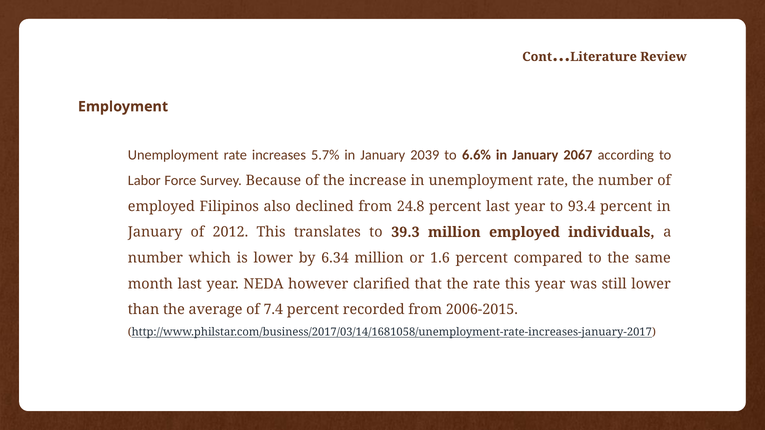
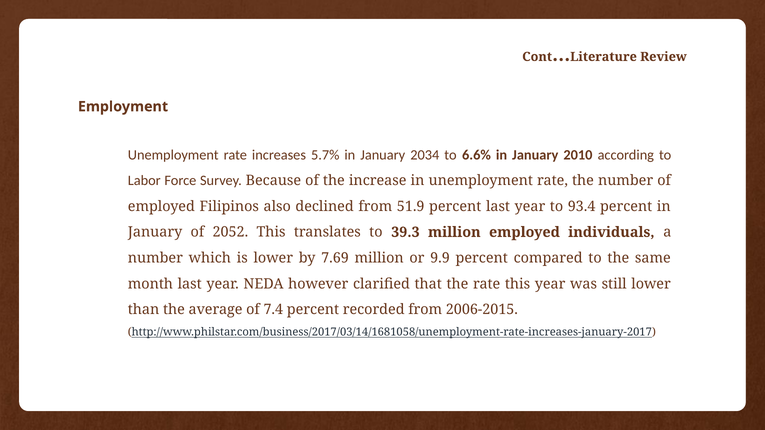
2039: 2039 -> 2034 (425, 155)
2067: 2067 -> 2010 (578, 155)
24.8: 24.8 -> 51.9 (411, 207)
2012: 2012 -> 2052 (230, 232)
6.34: 6.34 -> 7.69 (335, 258)
1.6: 1.6 -> 9.9 (440, 258)
